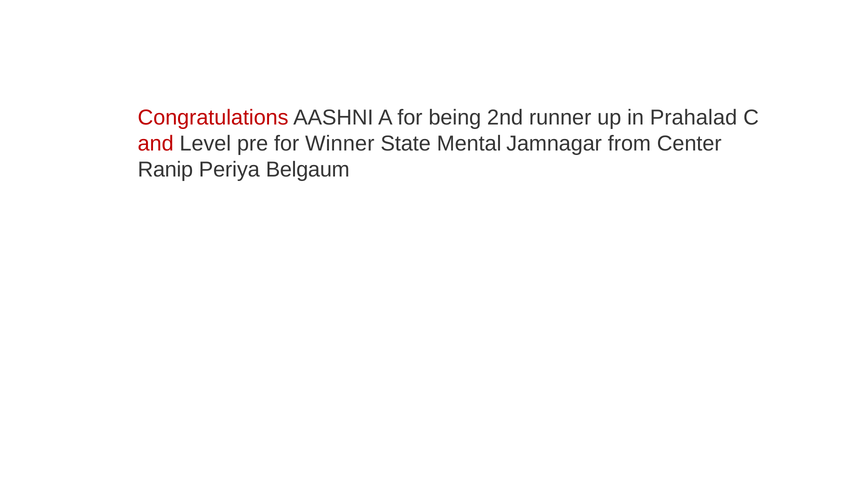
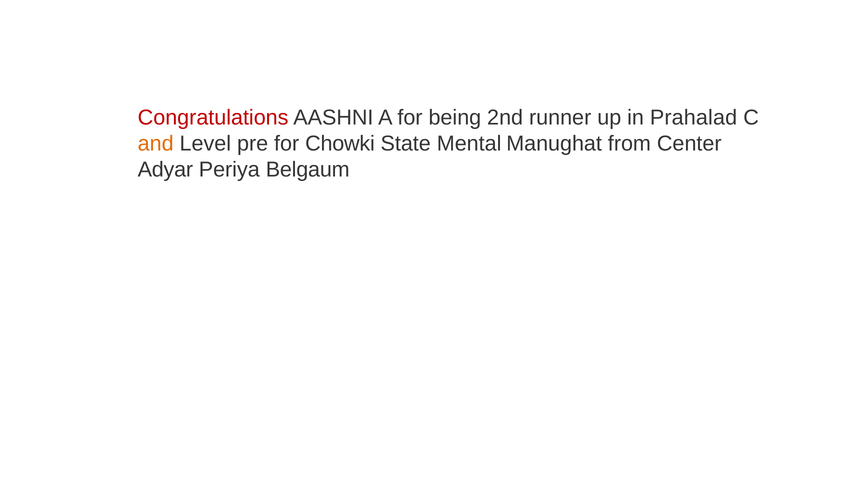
and colour: red -> orange (156, 144)
Winner: Winner -> Chowki (340, 144)
Jamnagar: Jamnagar -> Manughat (554, 144)
Ranip: Ranip -> Adyar (165, 170)
